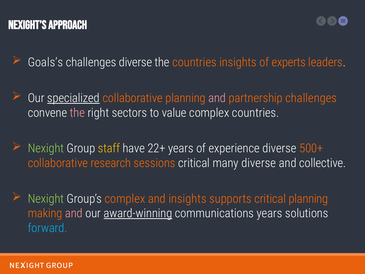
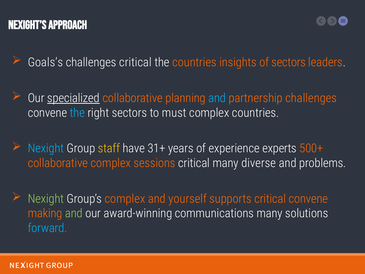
challenges diverse: diverse -> critical (135, 62)
of experts: experts -> sectors (289, 62)
and colour: pink -> light blue (217, 98)
the colour: pink -> light blue (77, 113)
value: value -> must (174, 113)
Nexight colour: light green -> light blue (46, 148)
22+: 22+ -> 31+ (156, 148)
experience diverse: diverse -> experts (280, 148)
collaborative research: research -> complex (111, 163)
collective: collective -> problems (323, 163)
and insights: insights -> yourself (188, 199)
critical planning: planning -> convene (308, 199)
and colour: pink -> light green (74, 213)
award-winning underline: present -> none (138, 213)
communications years: years -> many (270, 213)
